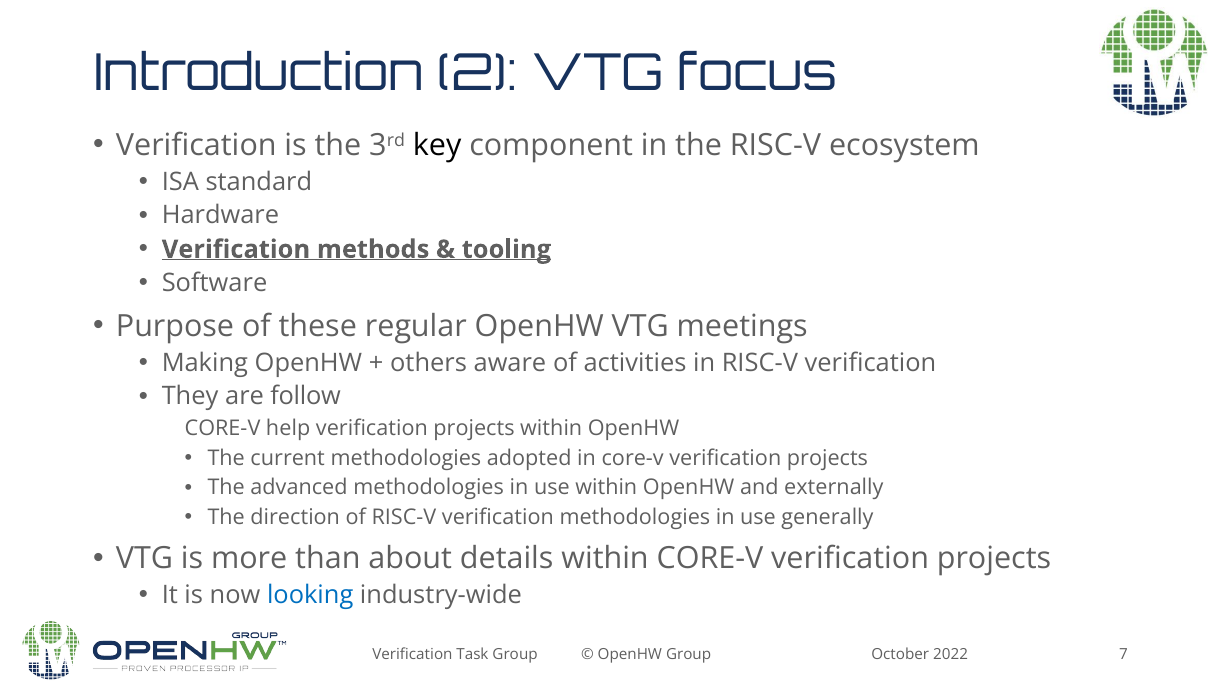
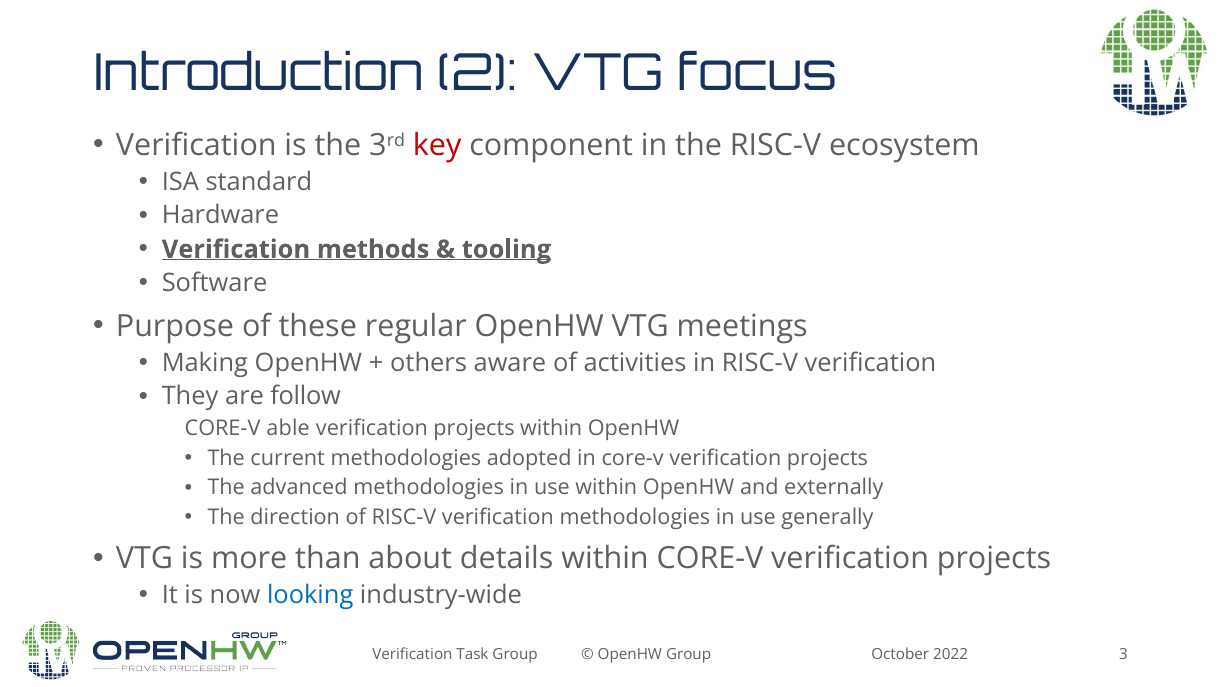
key colour: black -> red (437, 145)
help: help -> able (288, 428)
7: 7 -> 3 (1124, 655)
